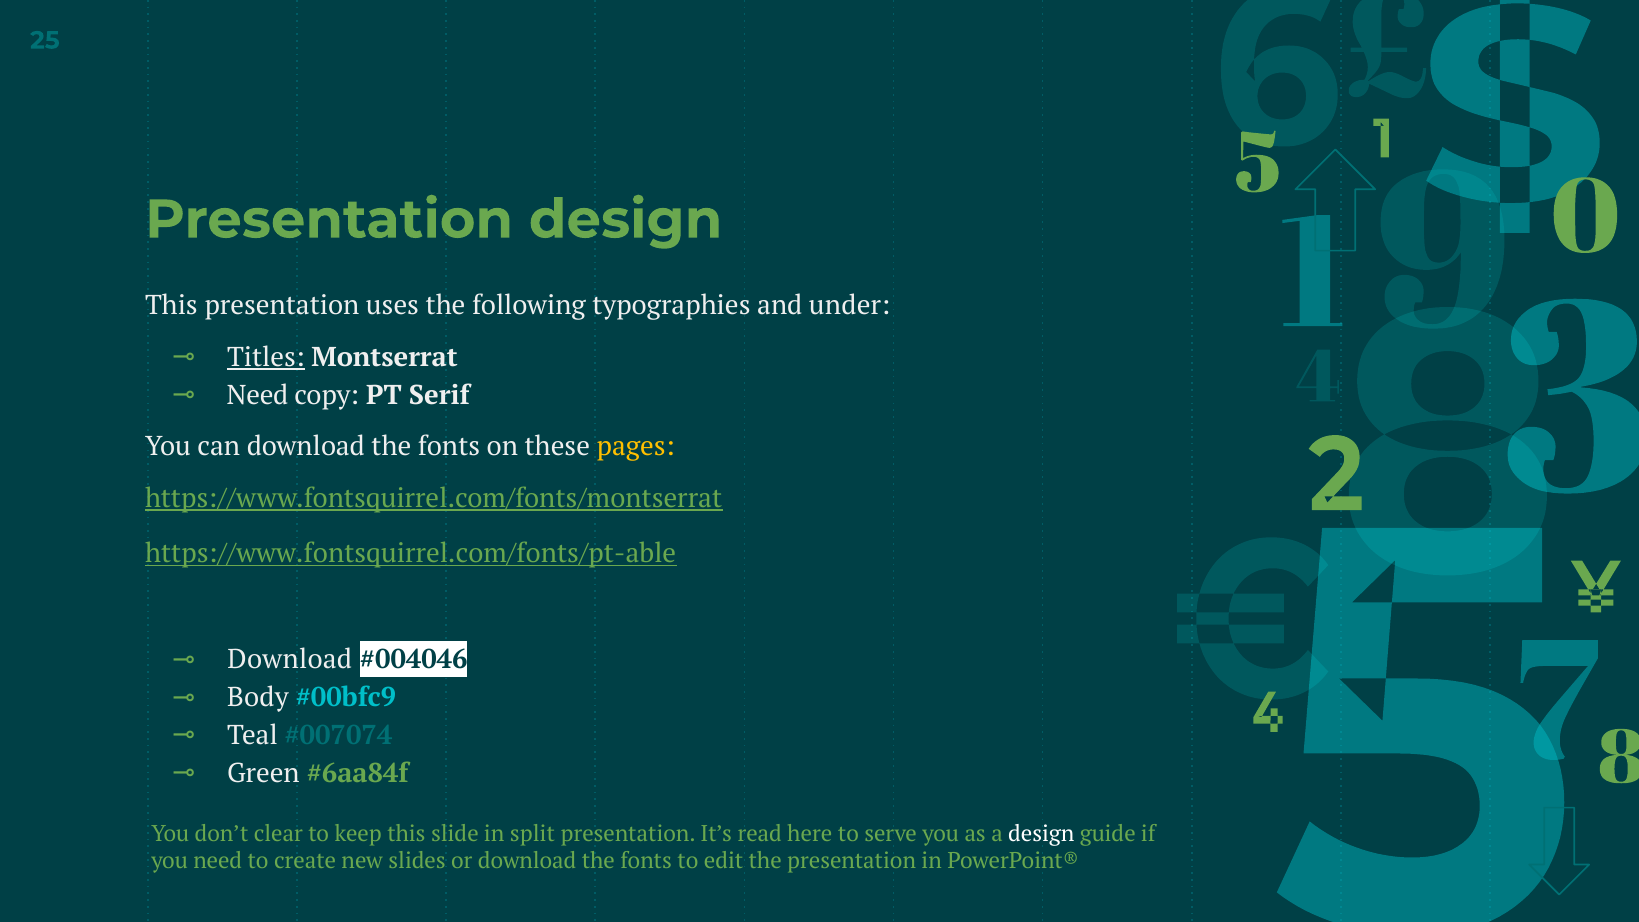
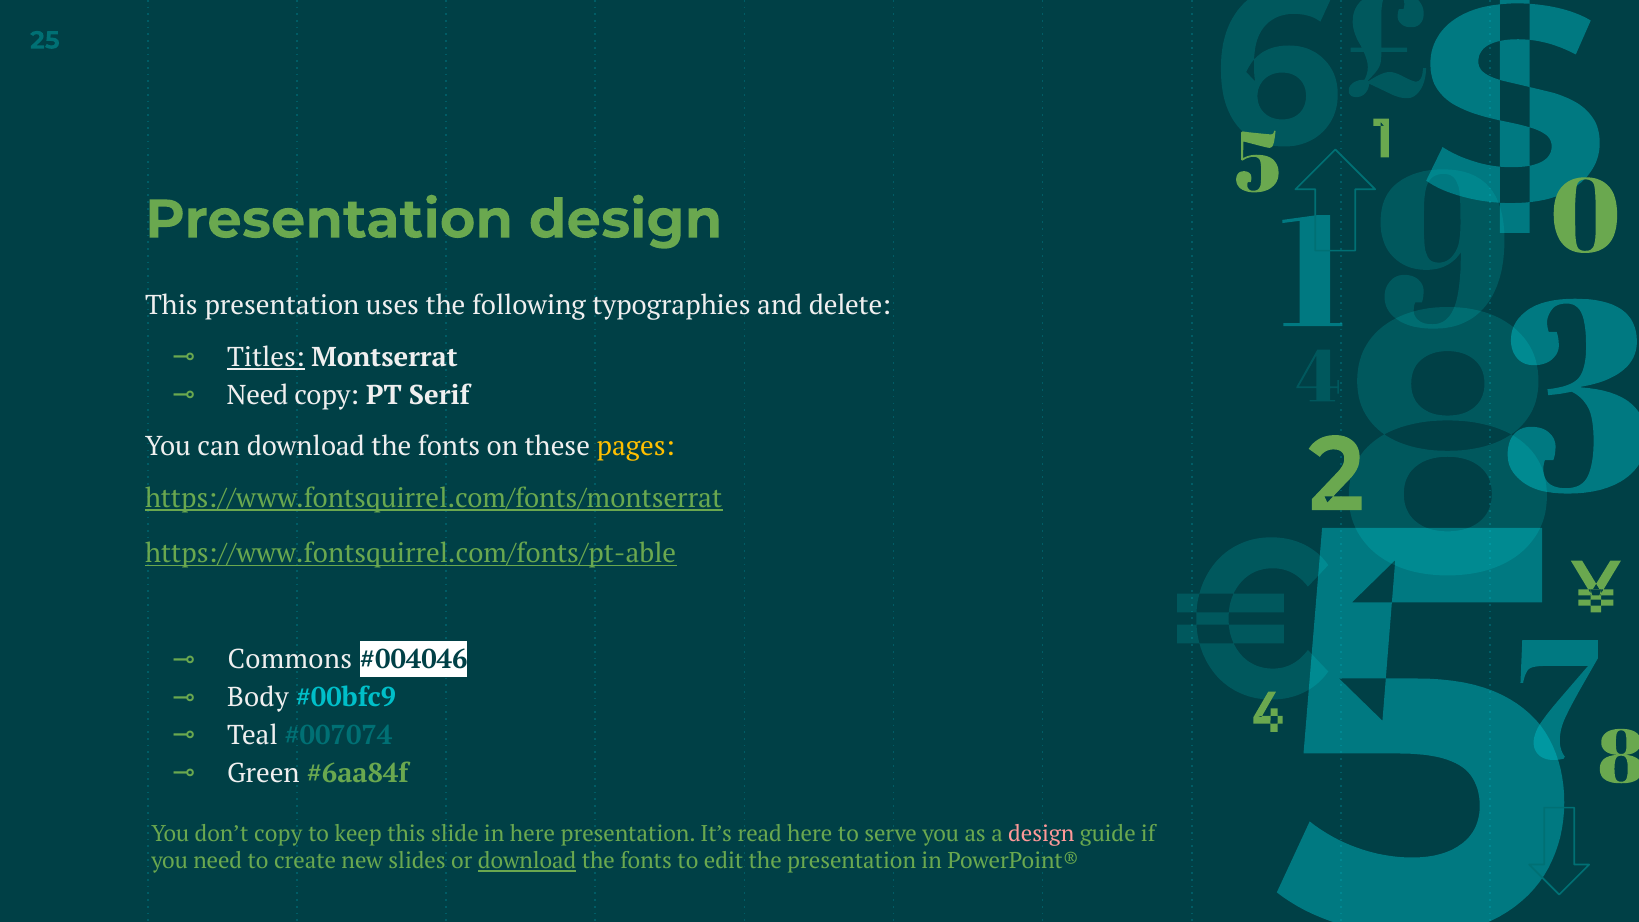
under: under -> delete (850, 306)
Download: Download -> Commons (290, 660)
don’t clear: clear -> copy (278, 834)
in split: split -> here (532, 834)
design colour: white -> pink (1041, 834)
download underline: none -> present (527, 861)
